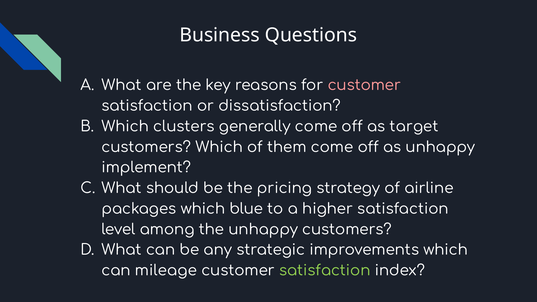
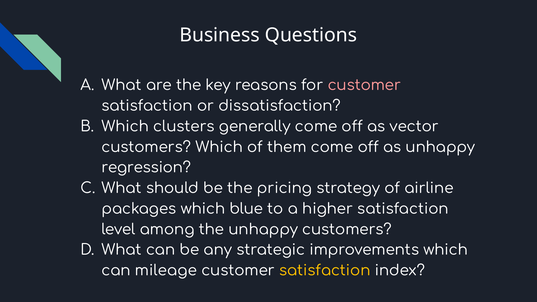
target: target -> vector (414, 127)
implement: implement -> regression (146, 168)
satisfaction colour: light green -> yellow (325, 271)
